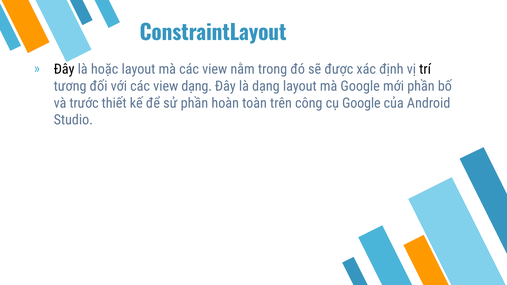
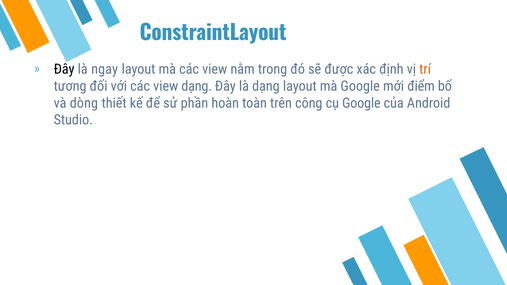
hoặc: hoặc -> ngay (105, 69)
trí colour: black -> orange (425, 69)
mới phần: phần -> điểm (421, 86)
trước: trước -> dòng (84, 103)
